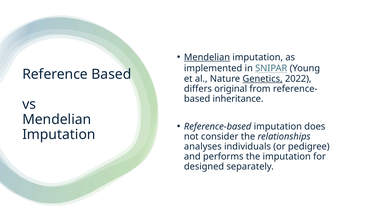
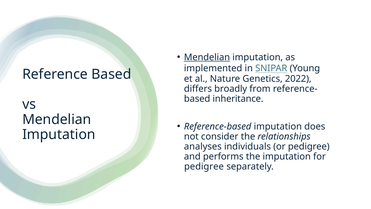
Genetics underline: present -> none (263, 79)
original: original -> broadly (231, 89)
designed: designed -> pedigree (204, 166)
